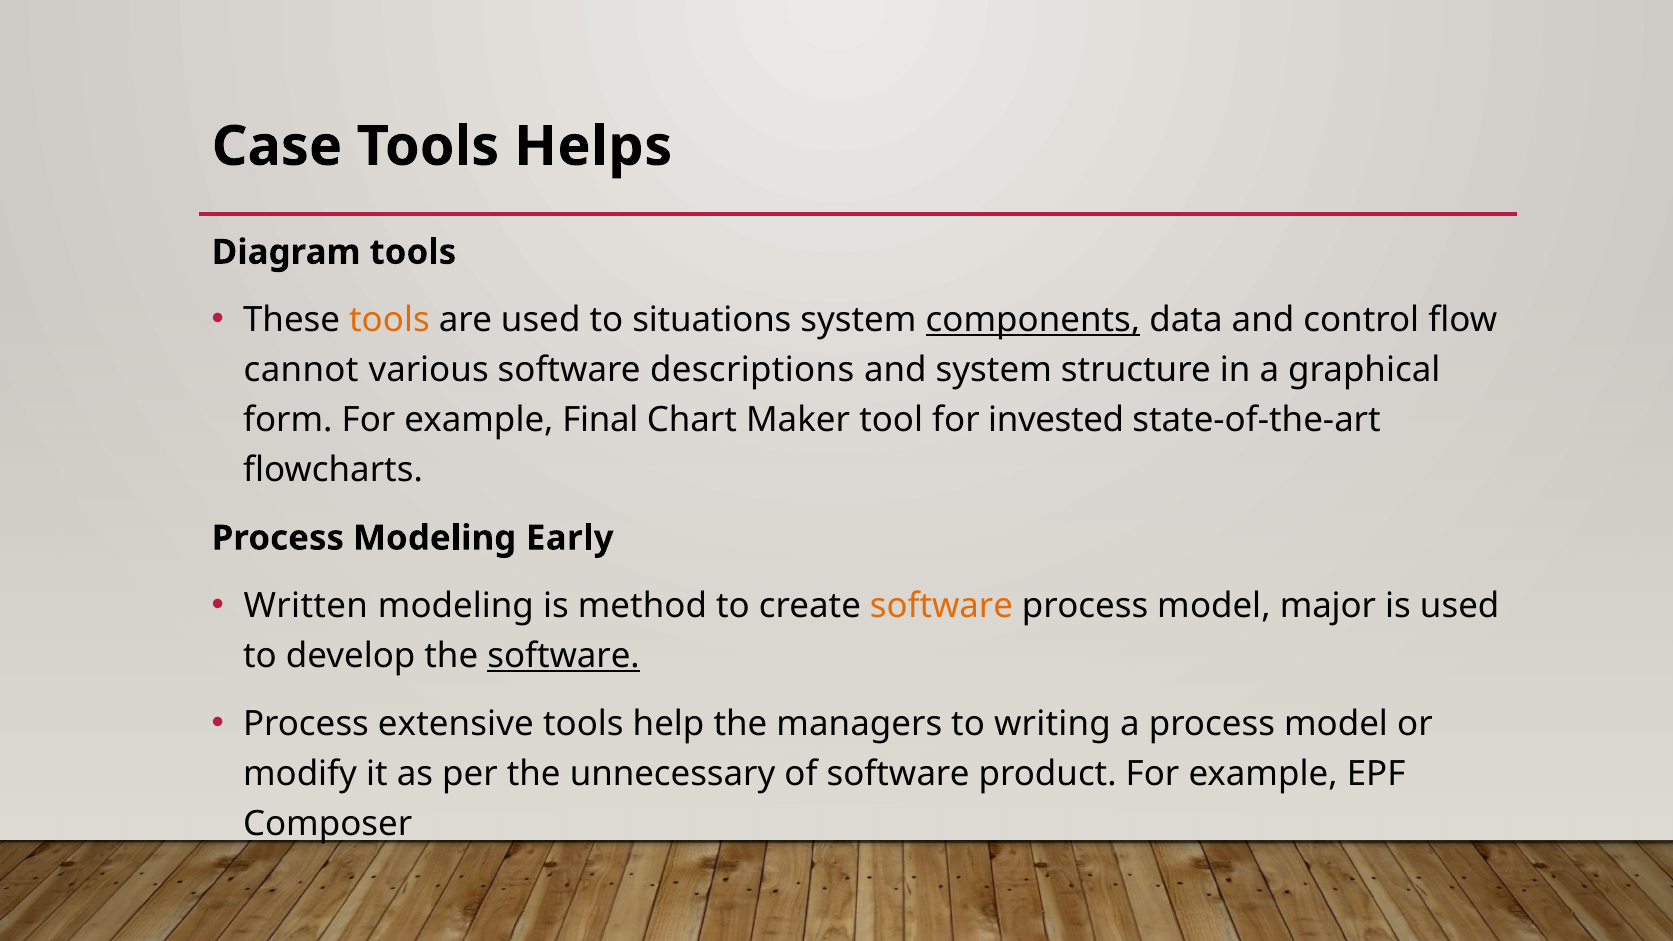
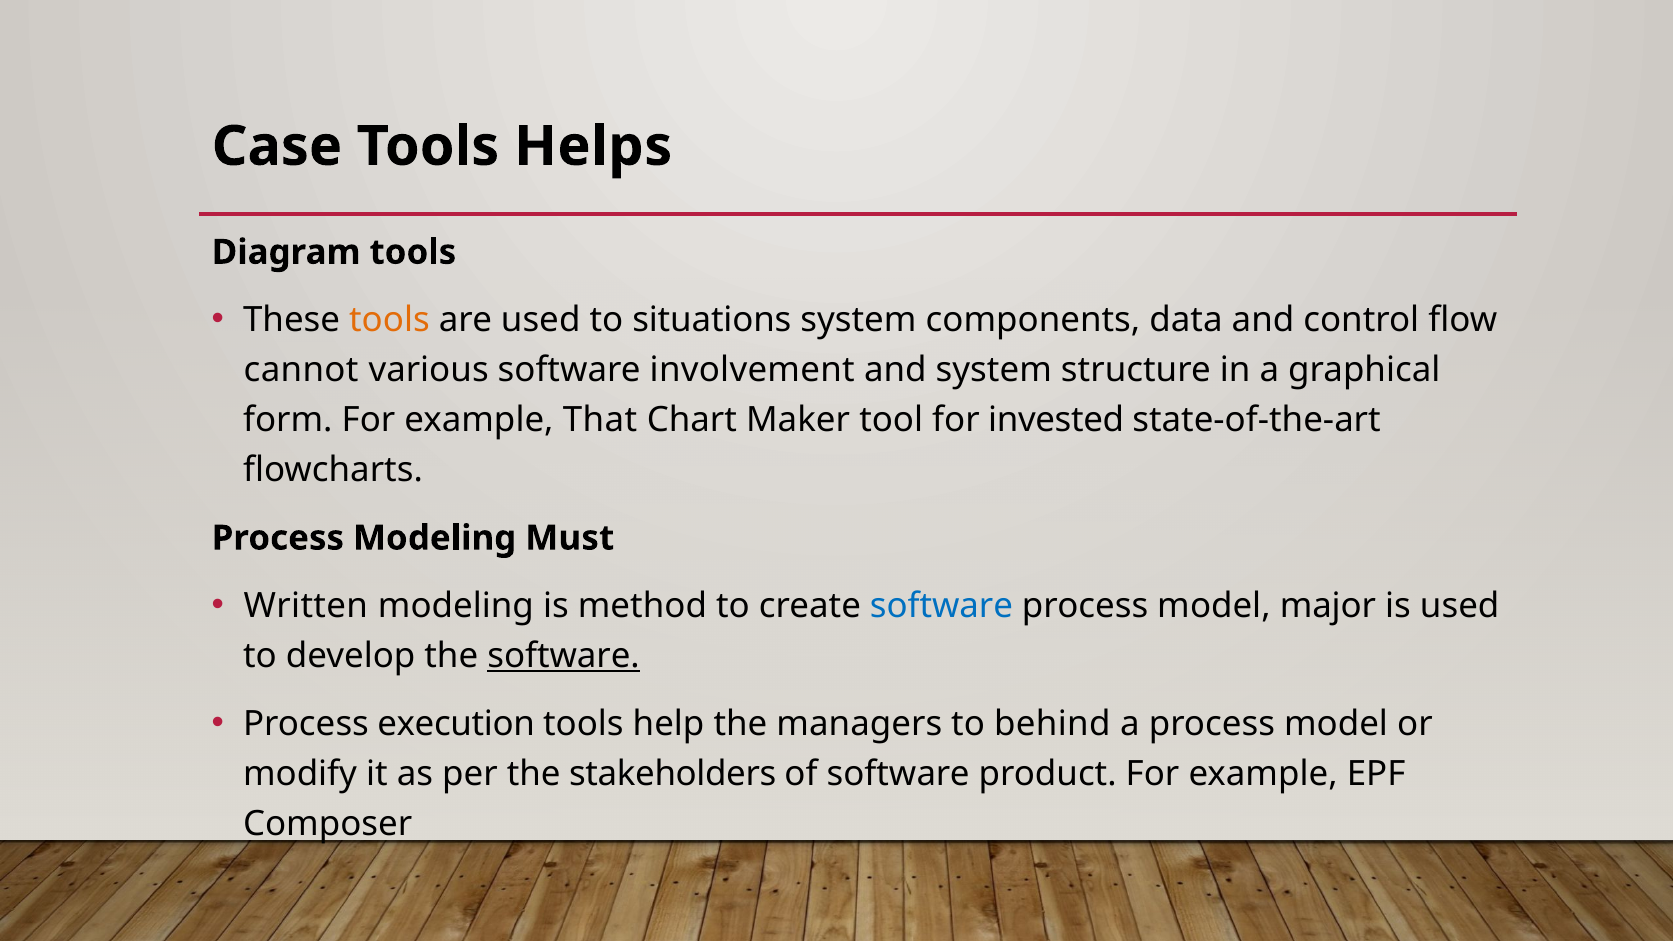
components underline: present -> none (1033, 320)
descriptions: descriptions -> involvement (752, 370)
Final: Final -> That (600, 420)
Early: Early -> Must (570, 538)
software colour: orange -> blue (941, 606)
extensive: extensive -> execution (456, 724)
writing: writing -> behind (1052, 724)
unnecessary: unnecessary -> stakeholders (673, 774)
